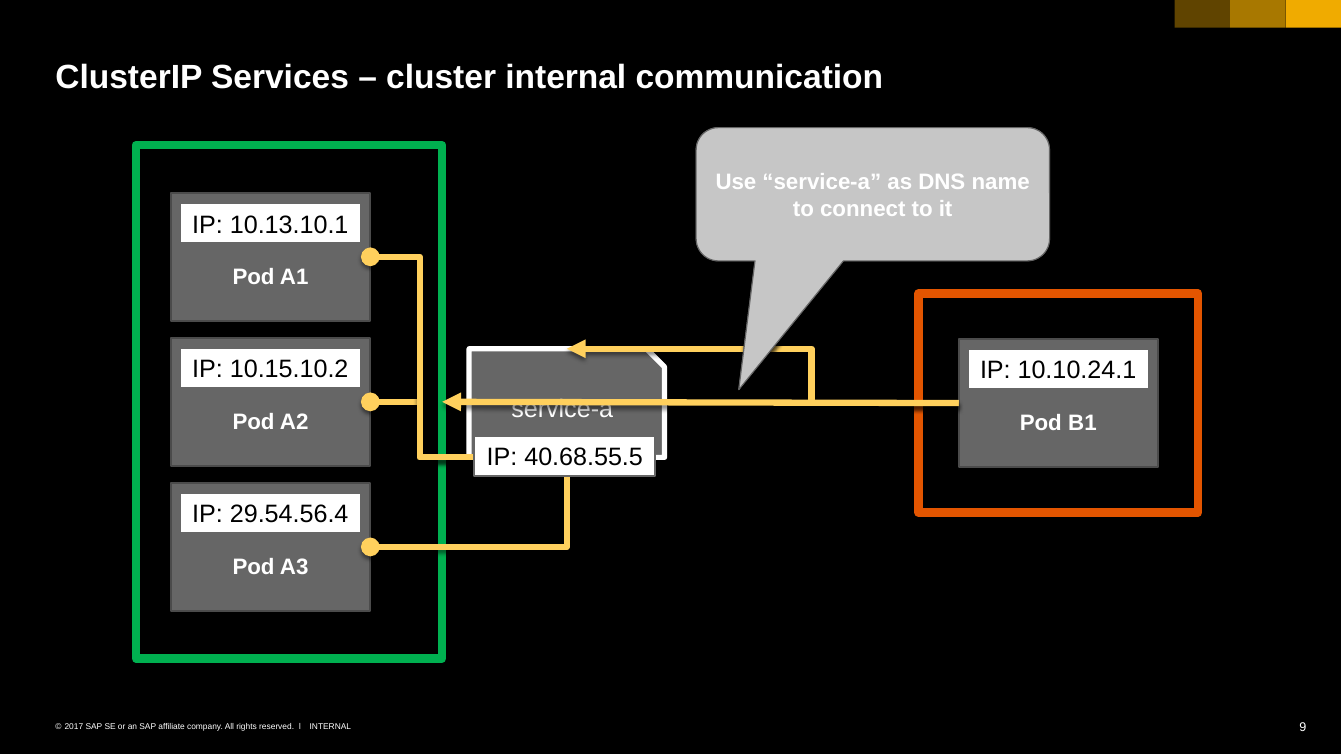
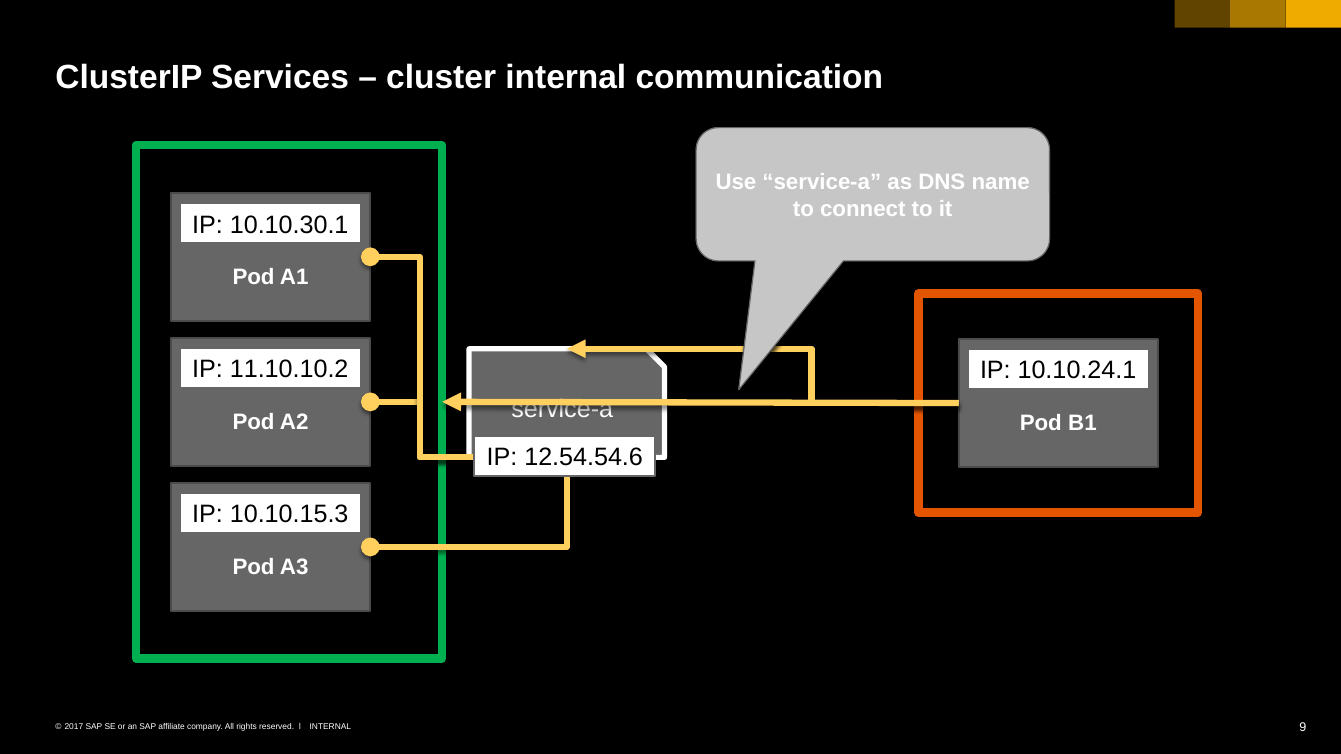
10.13.10.1: 10.13.10.1 -> 10.10.30.1 (289, 225)
10.15.10.2: 10.15.10.2 -> 11.10.10.2 (289, 369)
40.68.55.5: 40.68.55.5 -> 12.54.54.6 (584, 457)
29.54.56.4: 29.54.56.4 -> 10.10.15.3 (289, 514)
